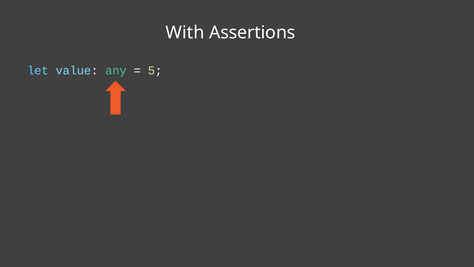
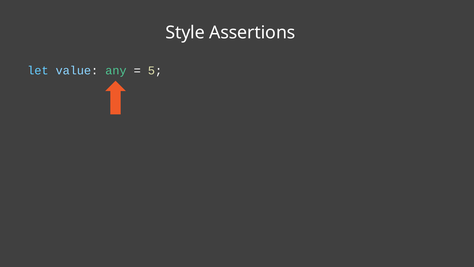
With: With -> Style (185, 33)
